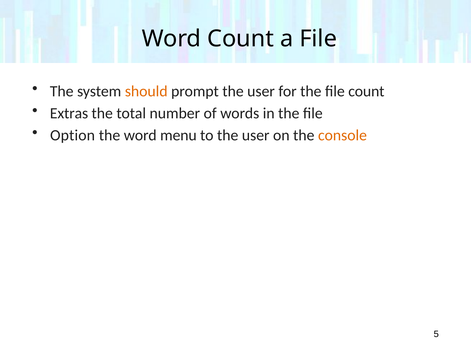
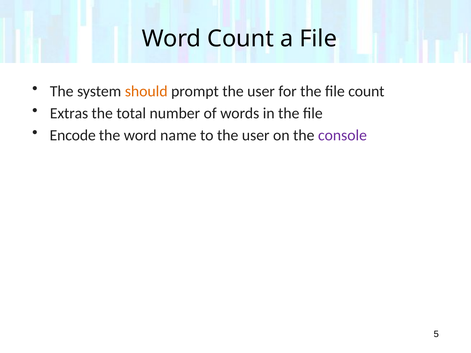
Option: Option -> Encode (73, 135)
menu: menu -> name (178, 135)
console colour: orange -> purple (342, 135)
